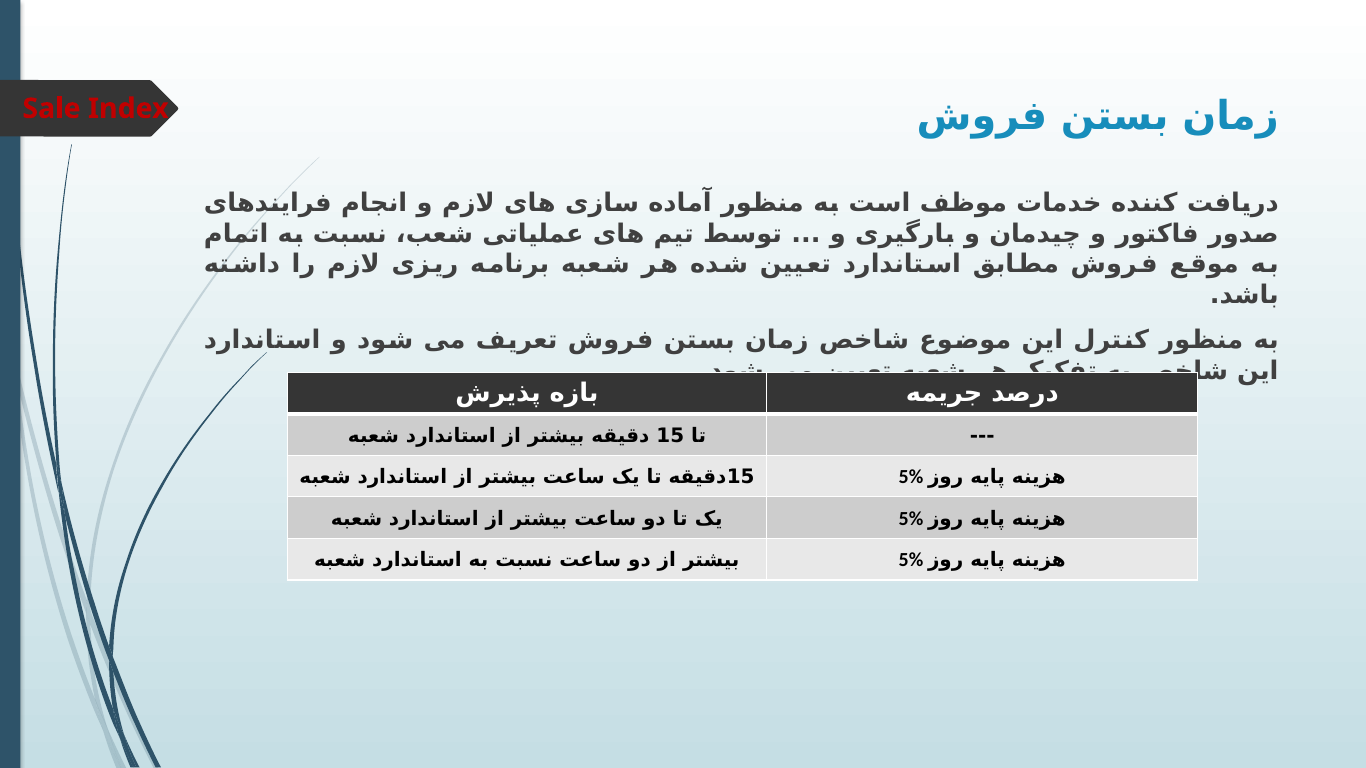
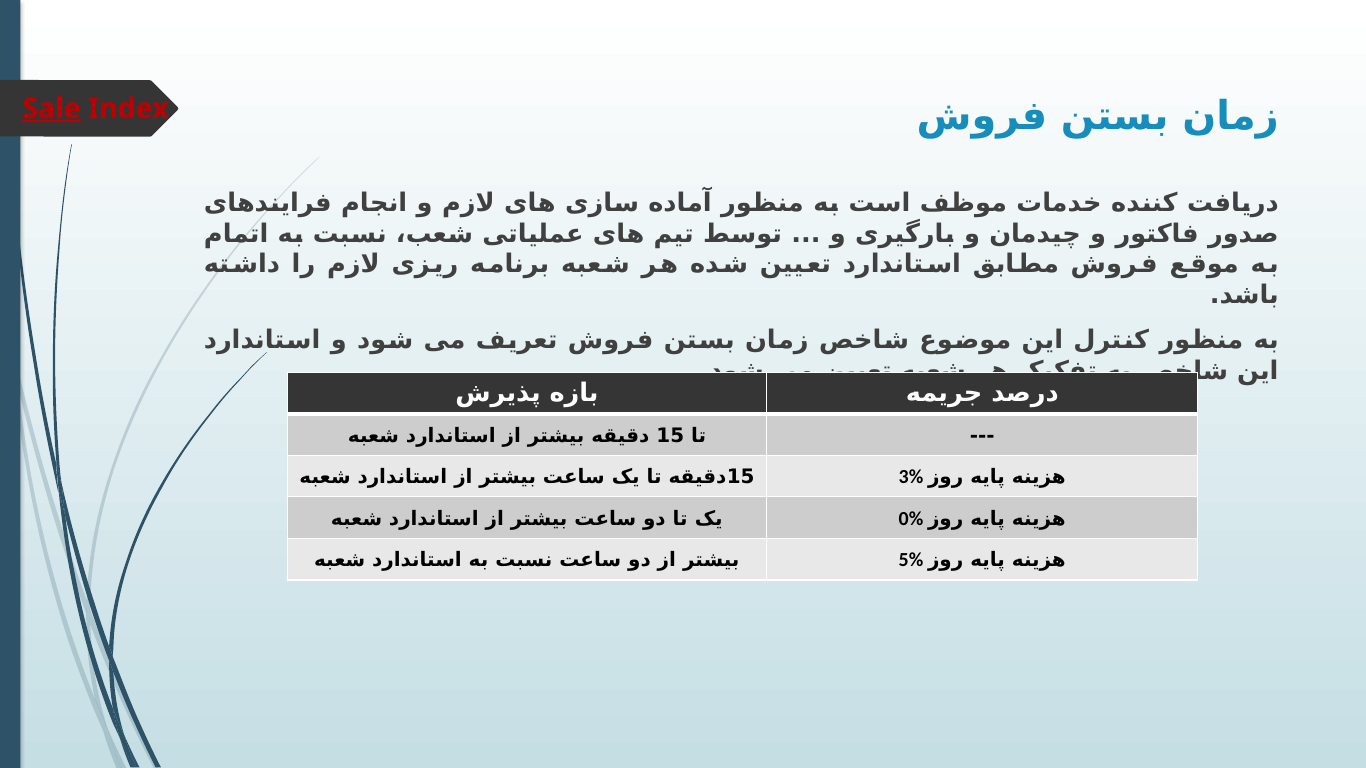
Sale underline: none -> present (52, 109)
5%: 5% -> 3% (911, 477)
5%: 5% -> 0% (911, 519)
